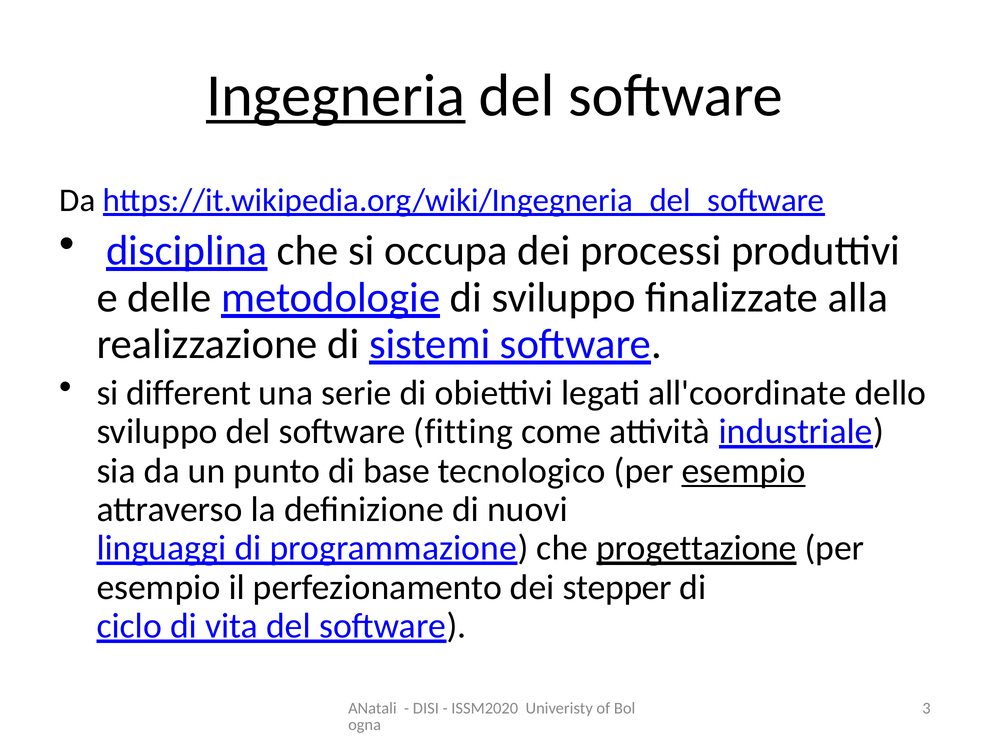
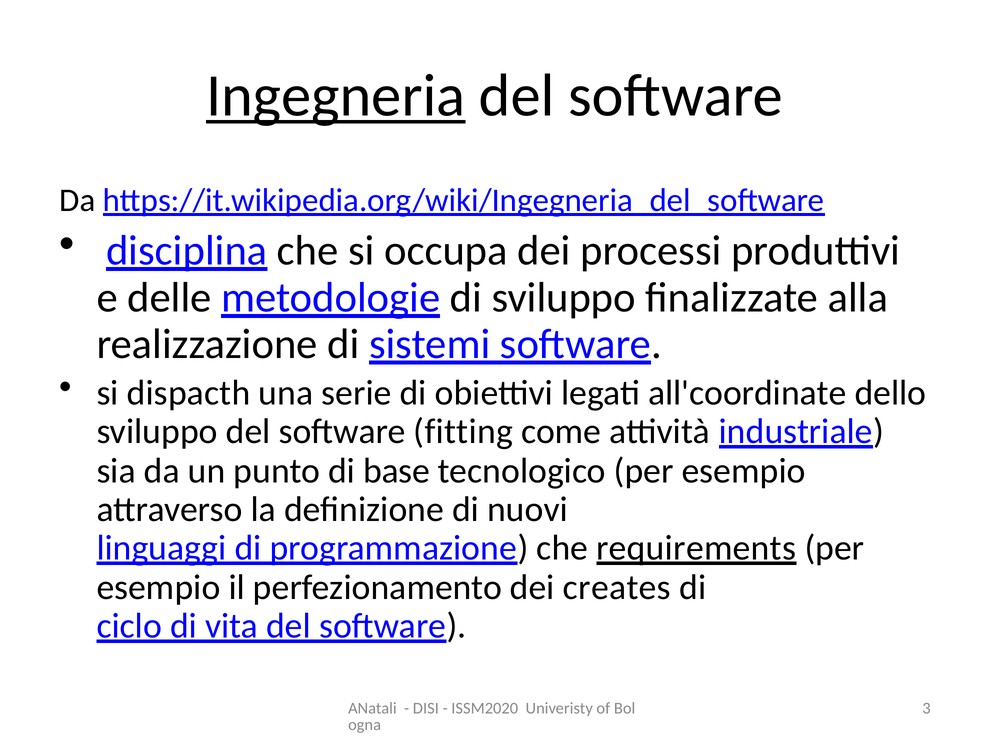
different: different -> dispacth (188, 393)
esempio underline: present -> none (744, 471)
progettazione: progettazione -> requirements (696, 548)
stepper: stepper -> creates (617, 588)
